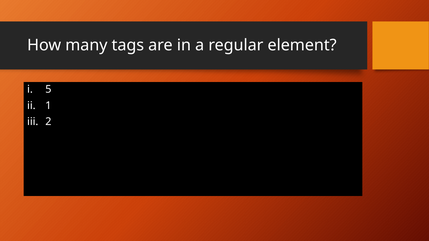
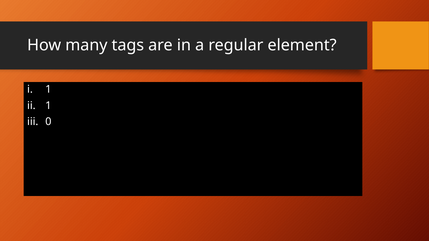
5: 5 -> 1 (48, 90)
2: 2 -> 0 (48, 122)
